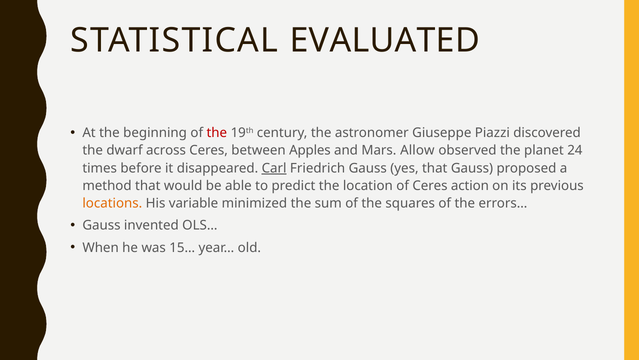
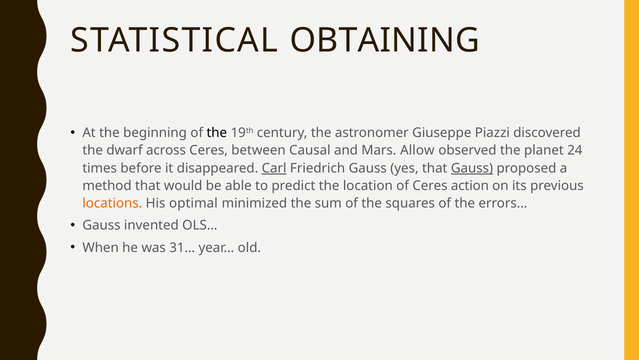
EVALUATED: EVALUATED -> OBTAINING (385, 41)
the colour: red -> black (217, 133)
Apples: Apples -> Causal (310, 150)
Gauss underline: none -> present (472, 168)
variable: variable -> optimal (193, 203)
15…: 15… -> 31… (182, 247)
